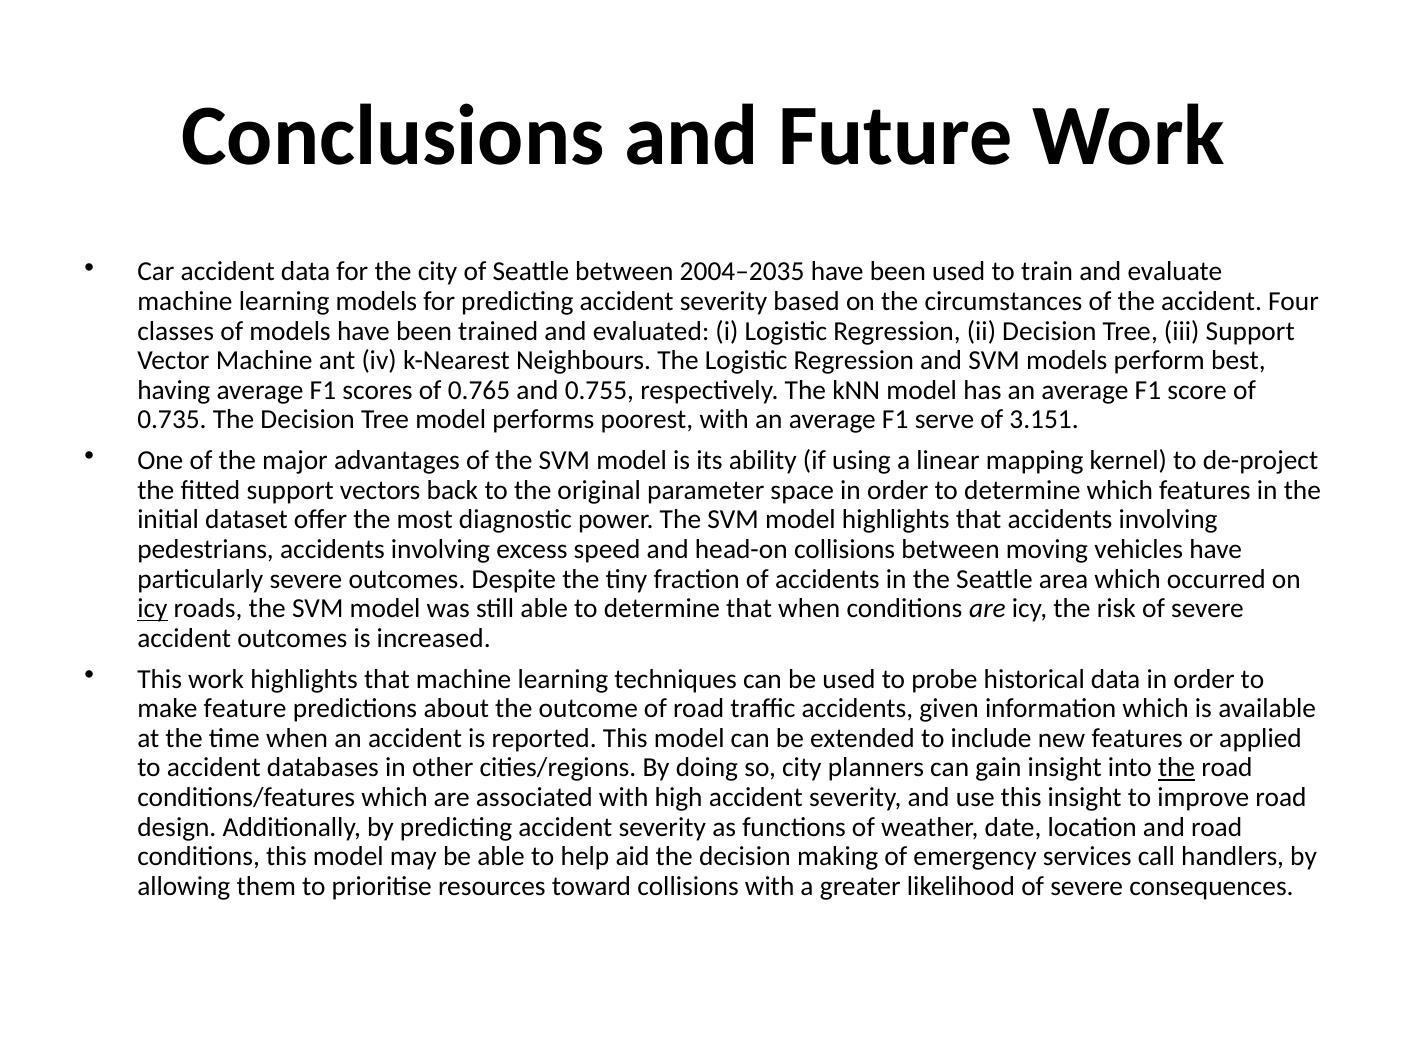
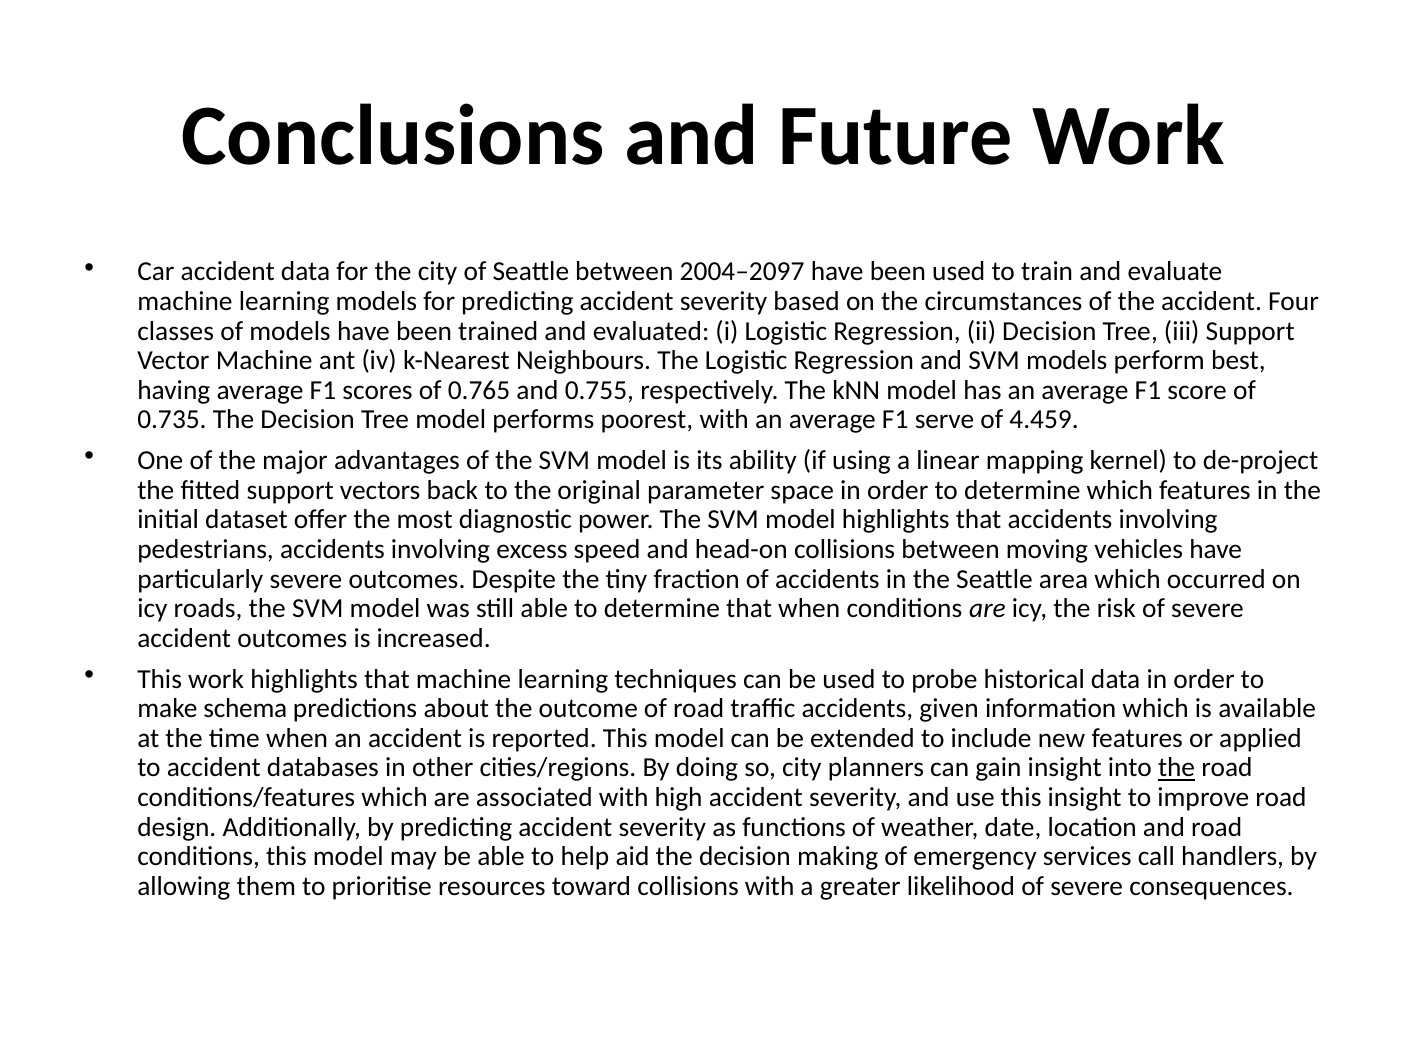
2004–2035: 2004–2035 -> 2004–2097 (742, 272)
3.151: 3.151 -> 4.459 (1044, 420)
icy underline: present -> none (152, 609)
feature: feature -> schema (245, 709)
